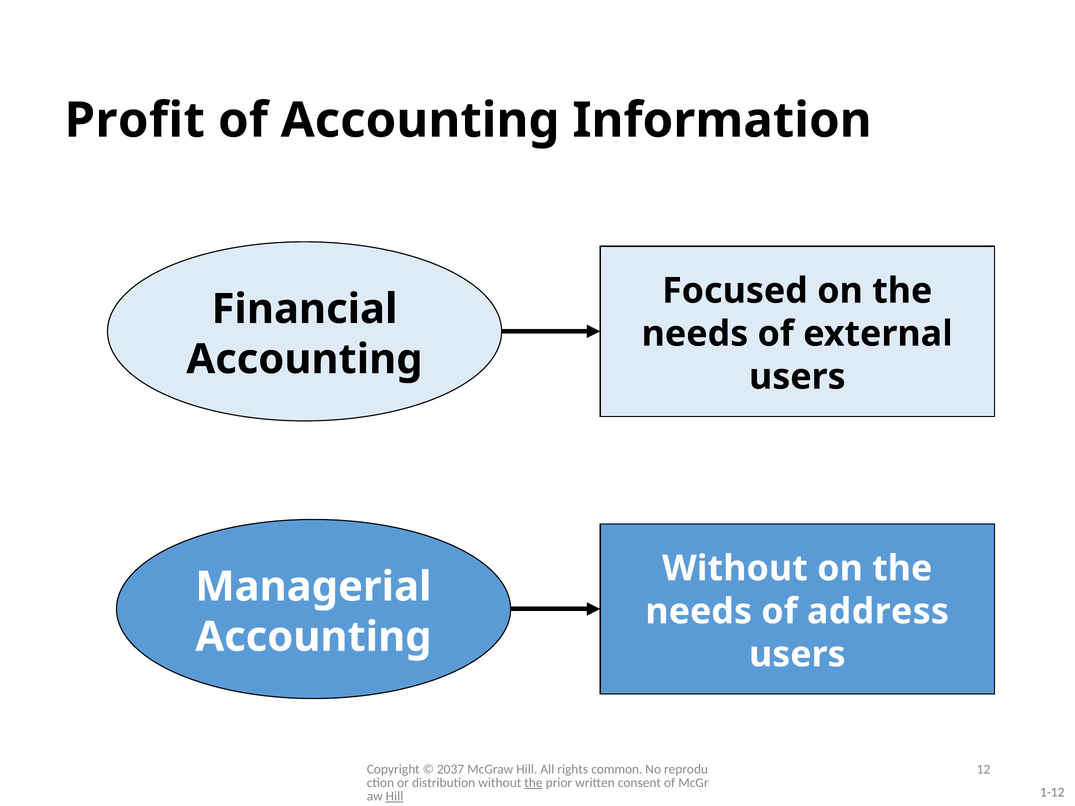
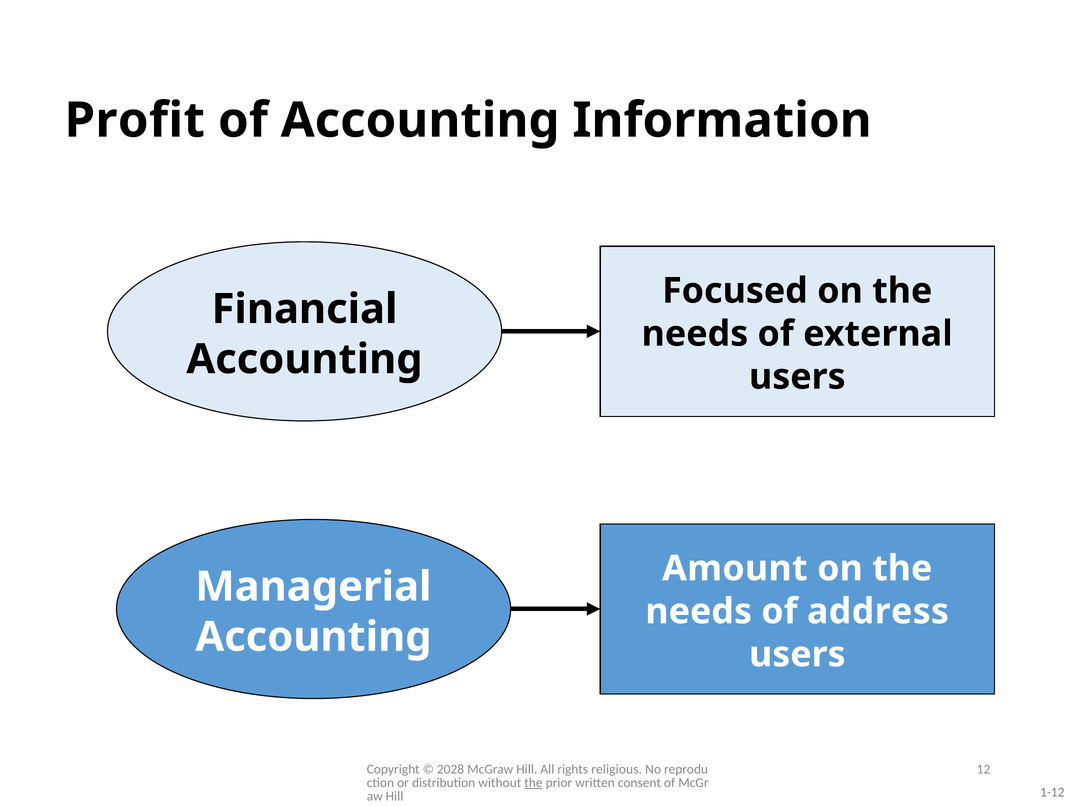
Without: Without -> Amount (735, 569)
2037: 2037 -> 2028 (451, 770)
common: common -> religious (617, 770)
Hill underline: present -> none (395, 797)
